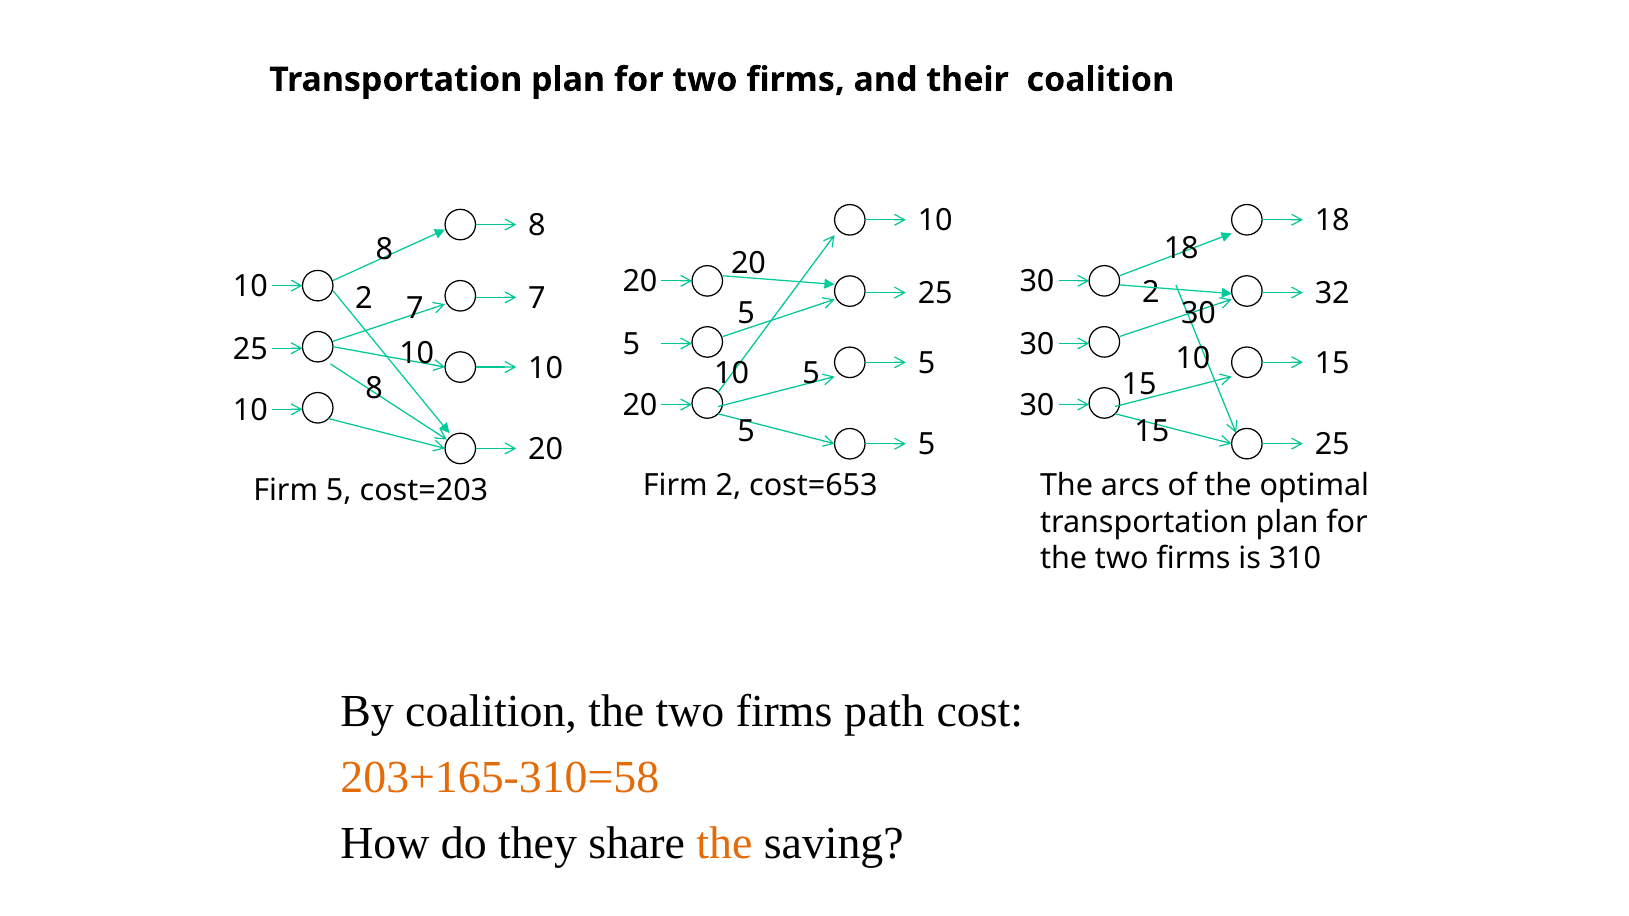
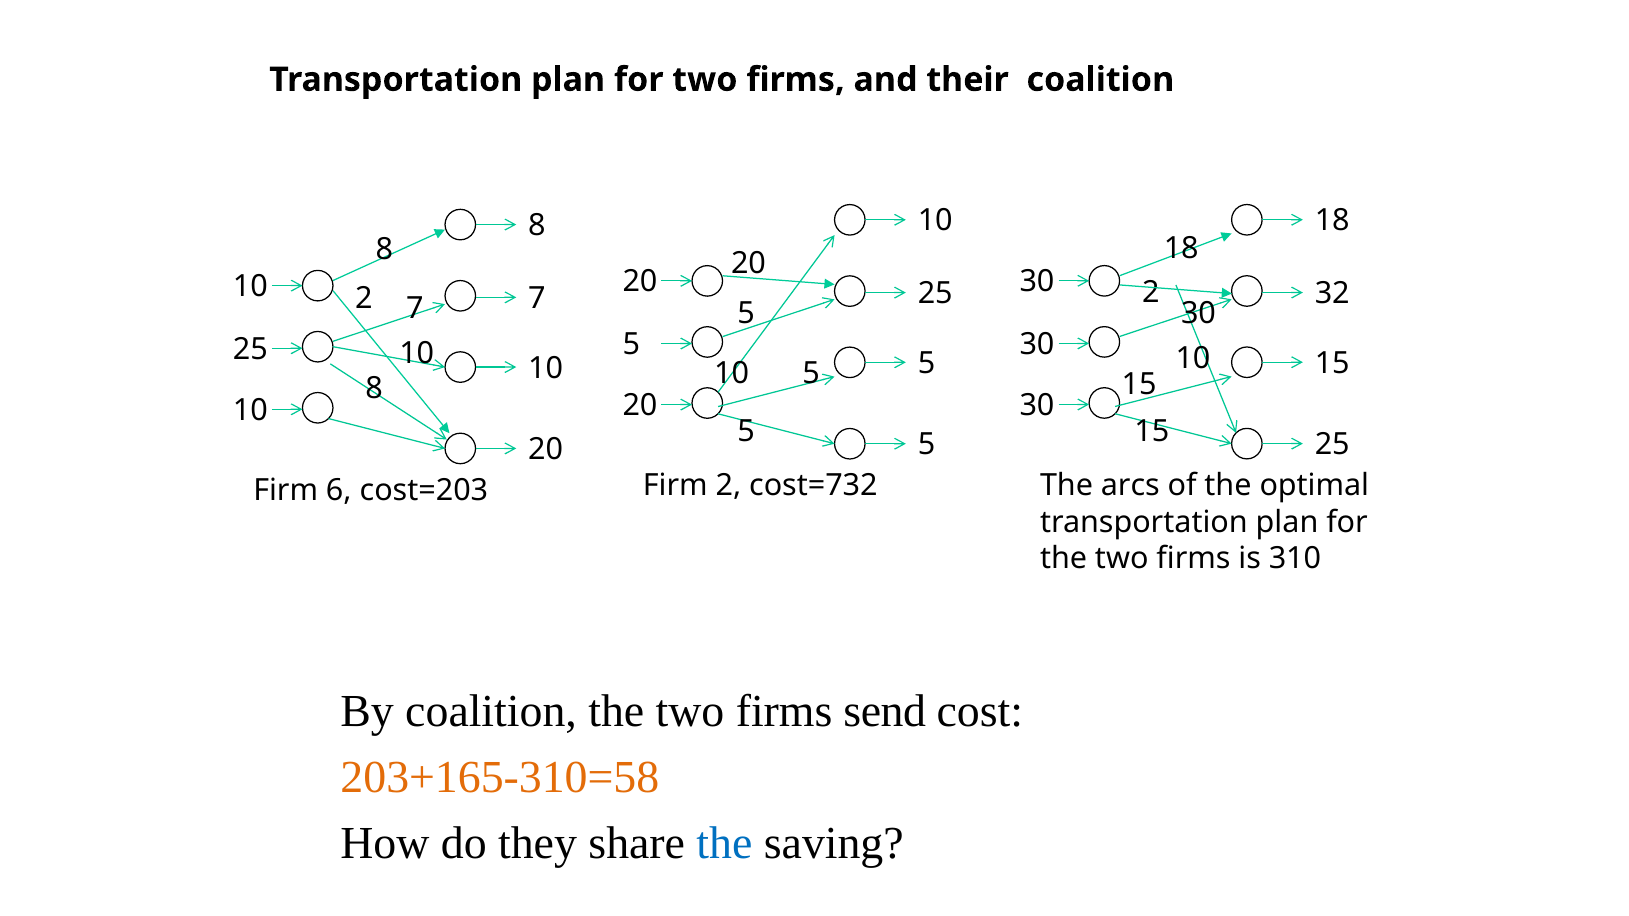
cost=653: cost=653 -> cost=732 (813, 486)
Firm 5: 5 -> 6 (339, 490)
path: path -> send (885, 712)
the colour: orange -> blue (724, 844)
